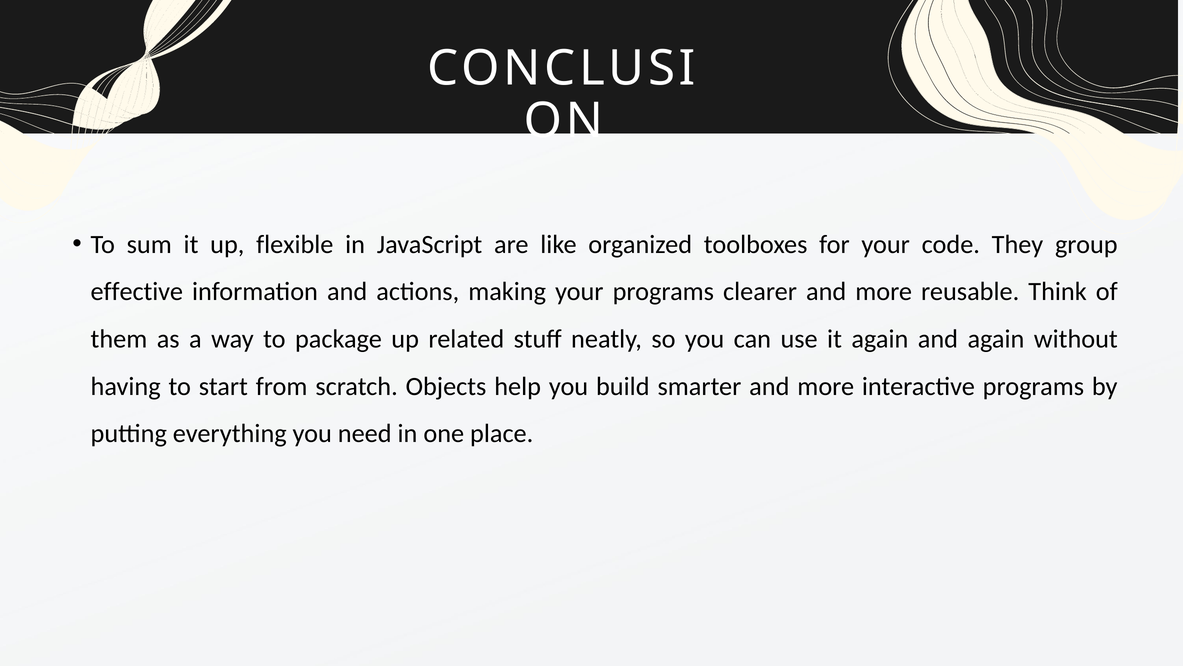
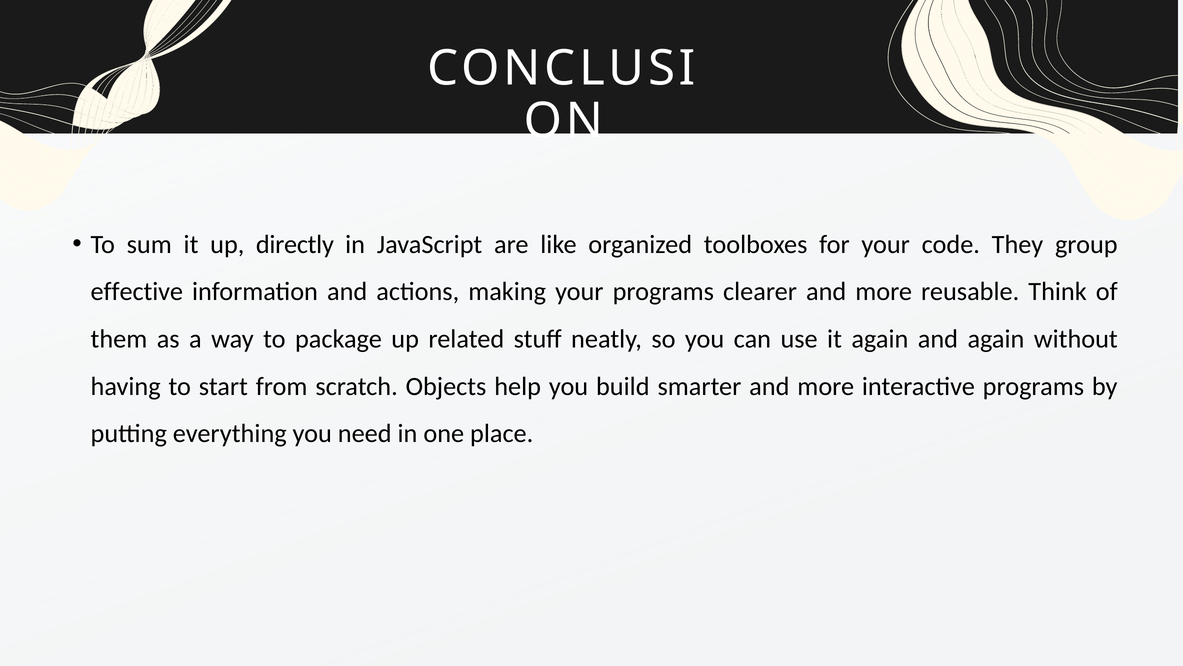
flexible: flexible -> directly (295, 244)
